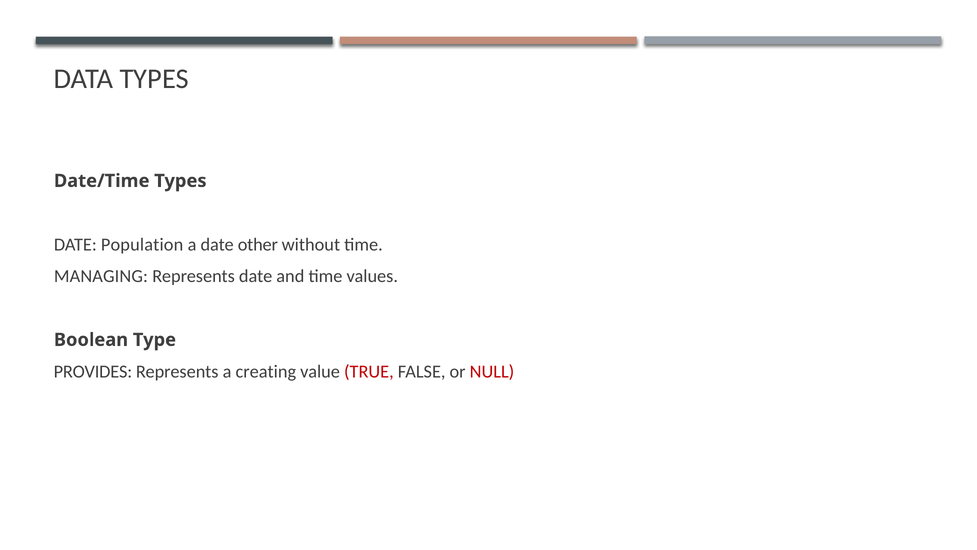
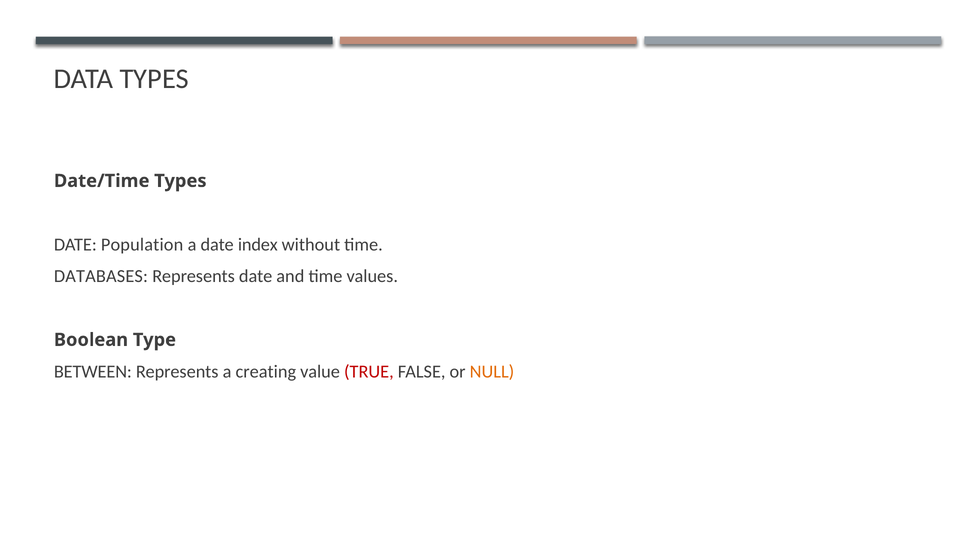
other: other -> index (258, 244)
MANAGING: MANAGING -> DATABASES (101, 276)
PROVIDES: PROVIDES -> BETWEEN (93, 371)
NULL colour: red -> orange (492, 371)
